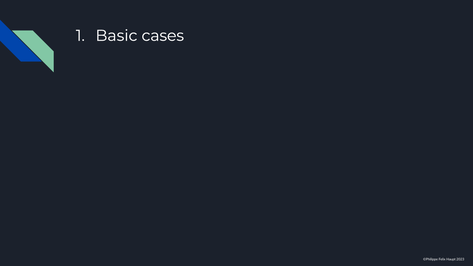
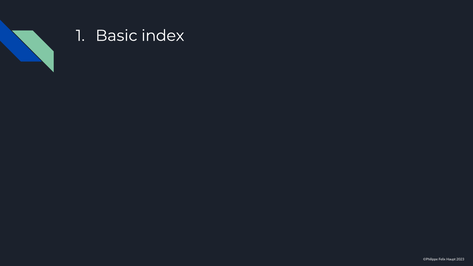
cases: cases -> index (163, 36)
